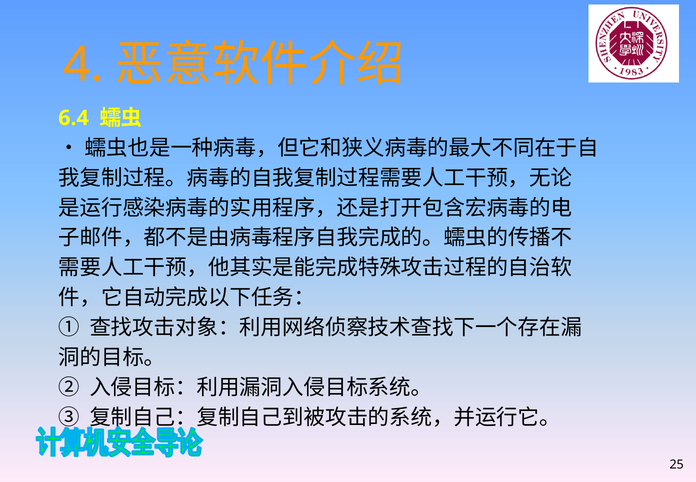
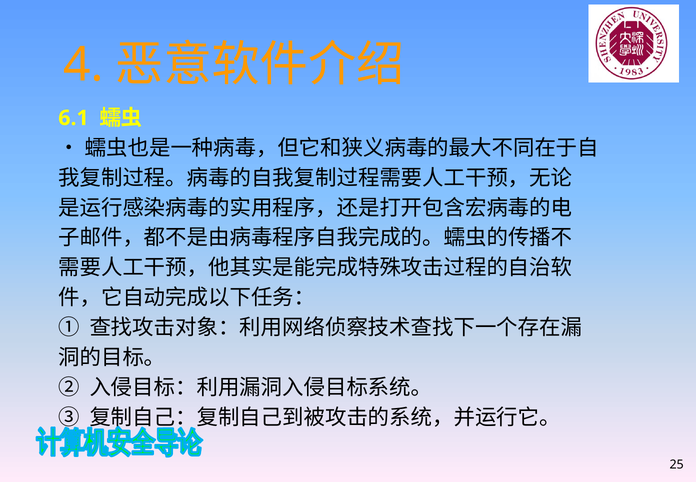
6.4: 6.4 -> 6.1 (74, 118)
